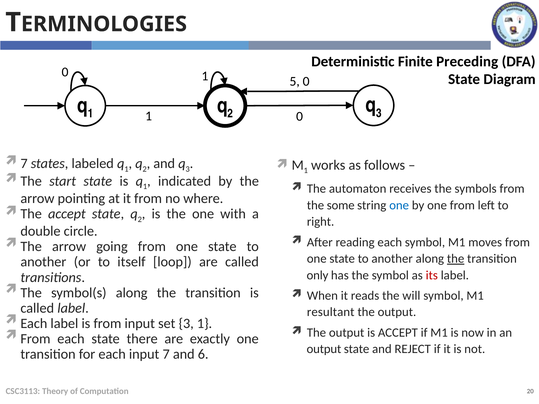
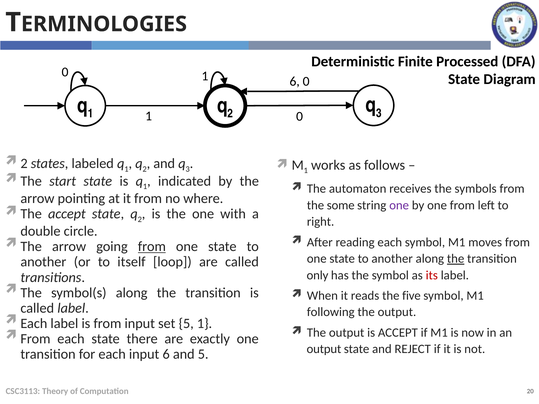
Preceding: Preceding -> Processed (467, 61)
5: 5 -> 6 (295, 81)
7: 7 -> 2 (24, 164)
one colour: blue -> purple (399, 205)
from underline: none -> present (152, 247)
will: will -> five (411, 296)
resultant: resultant -> following (331, 312)
set 3: 3 -> 5 (186, 324)
input 7: 7 -> 6 (166, 354)
and 6: 6 -> 5 (203, 354)
